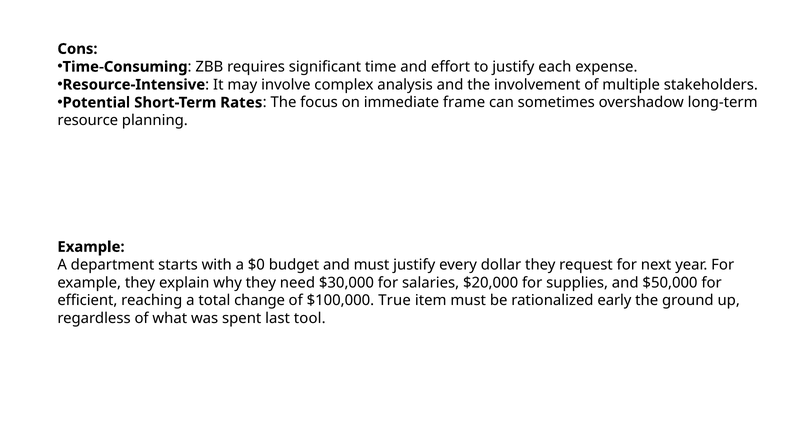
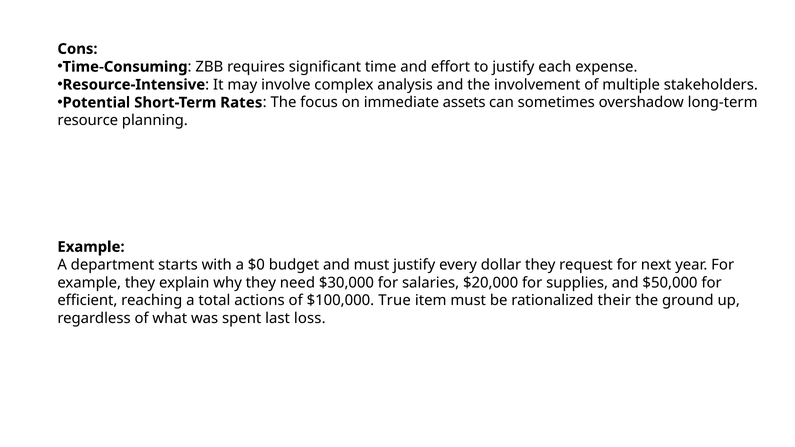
frame: frame -> assets (464, 103)
change: change -> actions (260, 301)
early: early -> their (614, 301)
tool: tool -> loss (310, 319)
